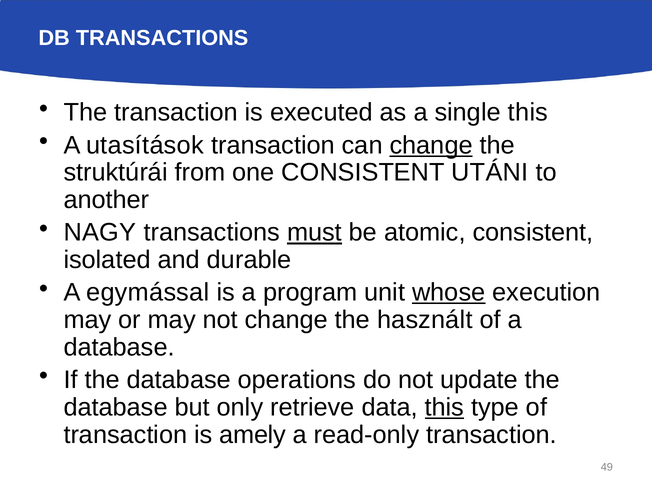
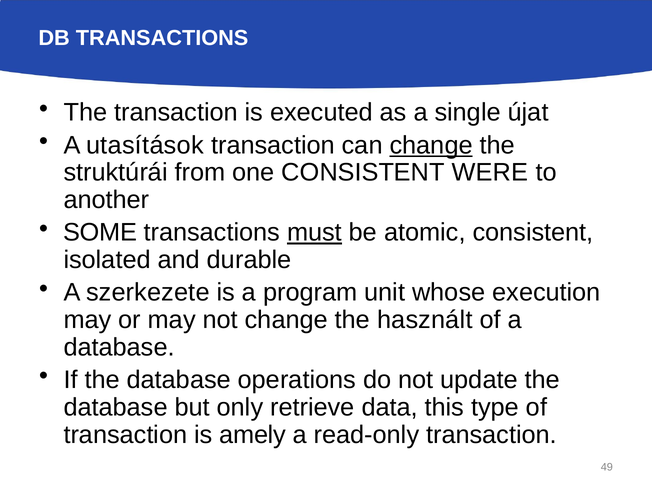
single this: this -> újat (528, 113)
UTÁNI: UTÁNI -> WERE (490, 173)
NAGY: NAGY -> SOME (100, 233)
egymással: egymással -> szerkezete (148, 293)
whose underline: present -> none (449, 293)
this underline: present -> none (444, 407)
